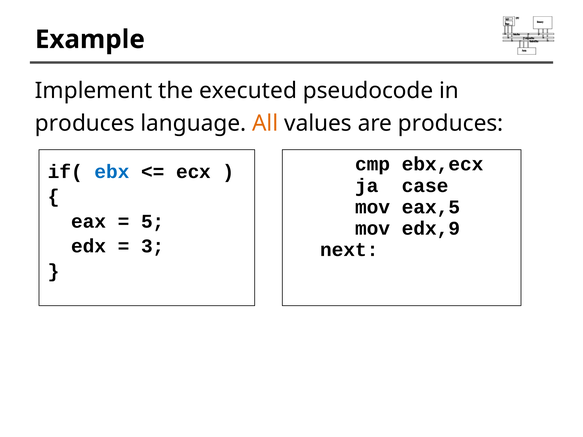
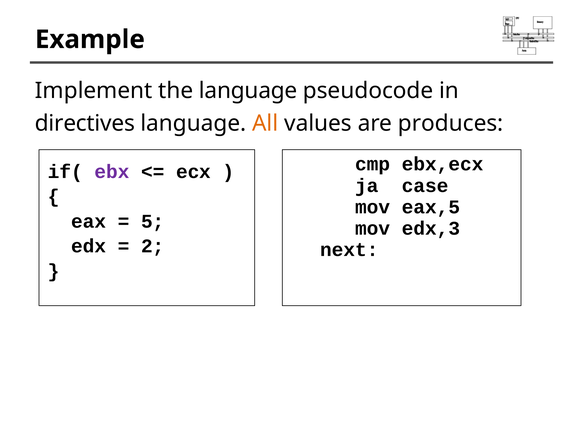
the executed: executed -> language (248, 91)
produces: produces -> directives (85, 123)
ebx colour: blue -> purple (112, 172)
edx,9: edx,9 -> edx,3 (431, 228)
3: 3 -> 2 (153, 246)
